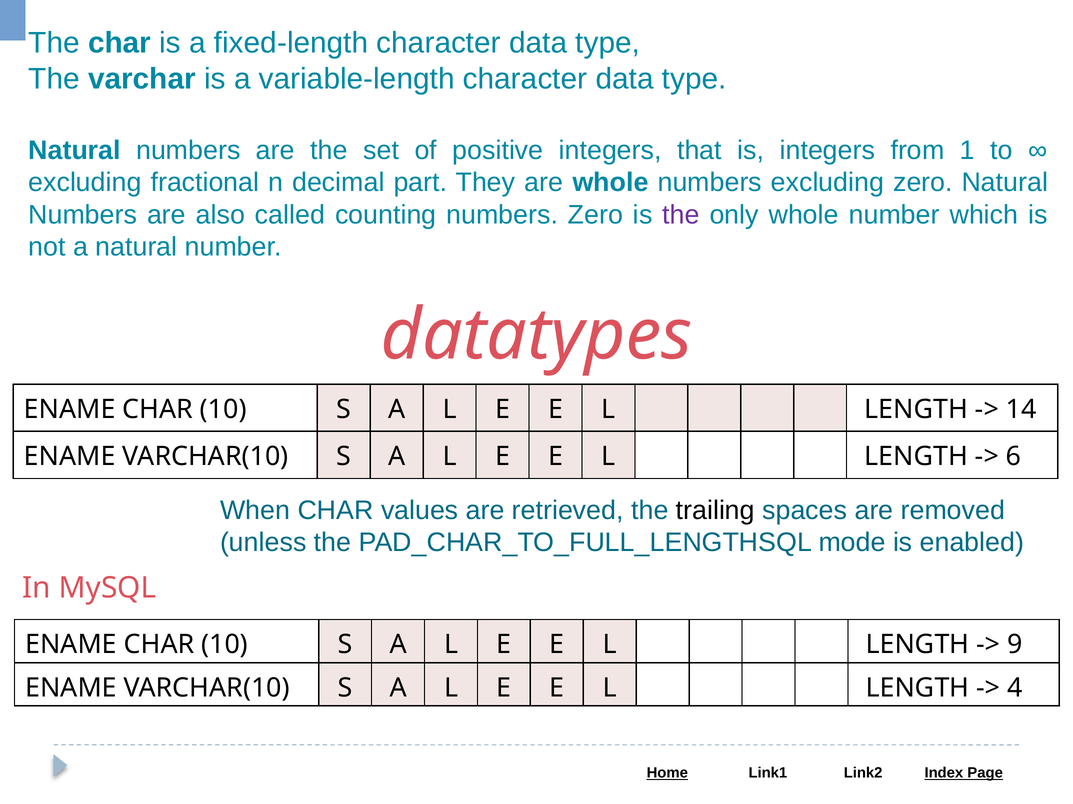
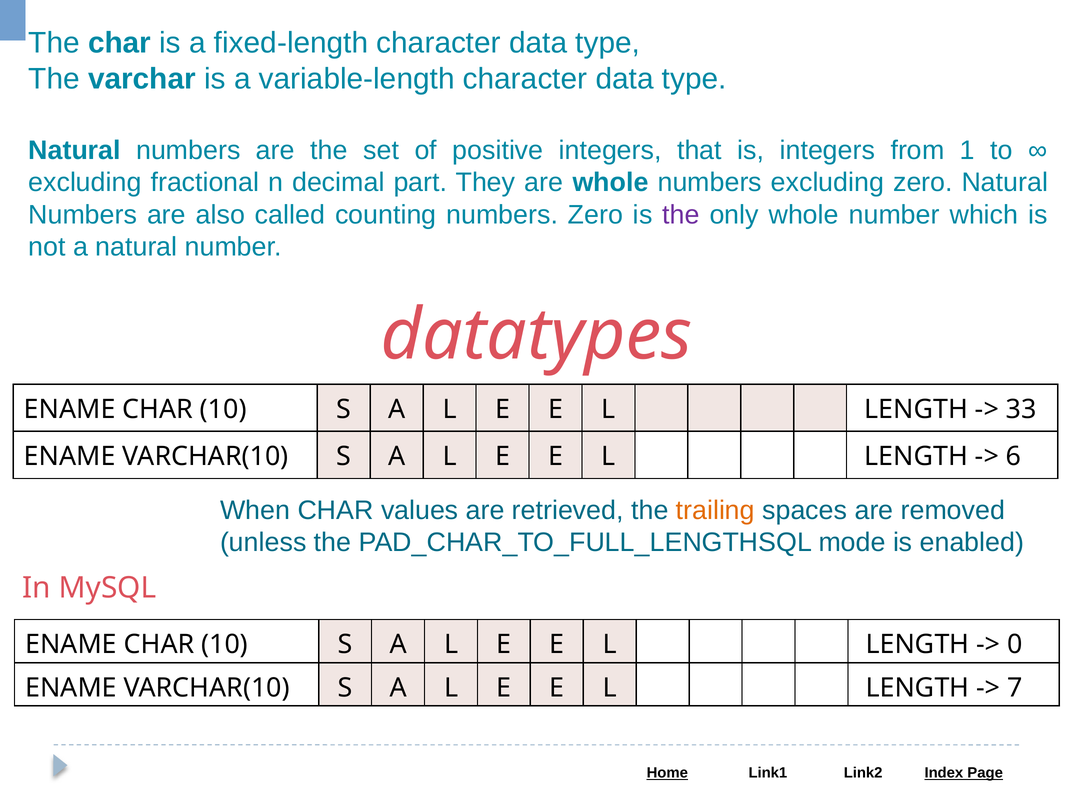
14: 14 -> 33 (1021, 410)
trailing colour: black -> orange (715, 511)
9: 9 -> 0 (1015, 645)
4: 4 -> 7 (1015, 689)
